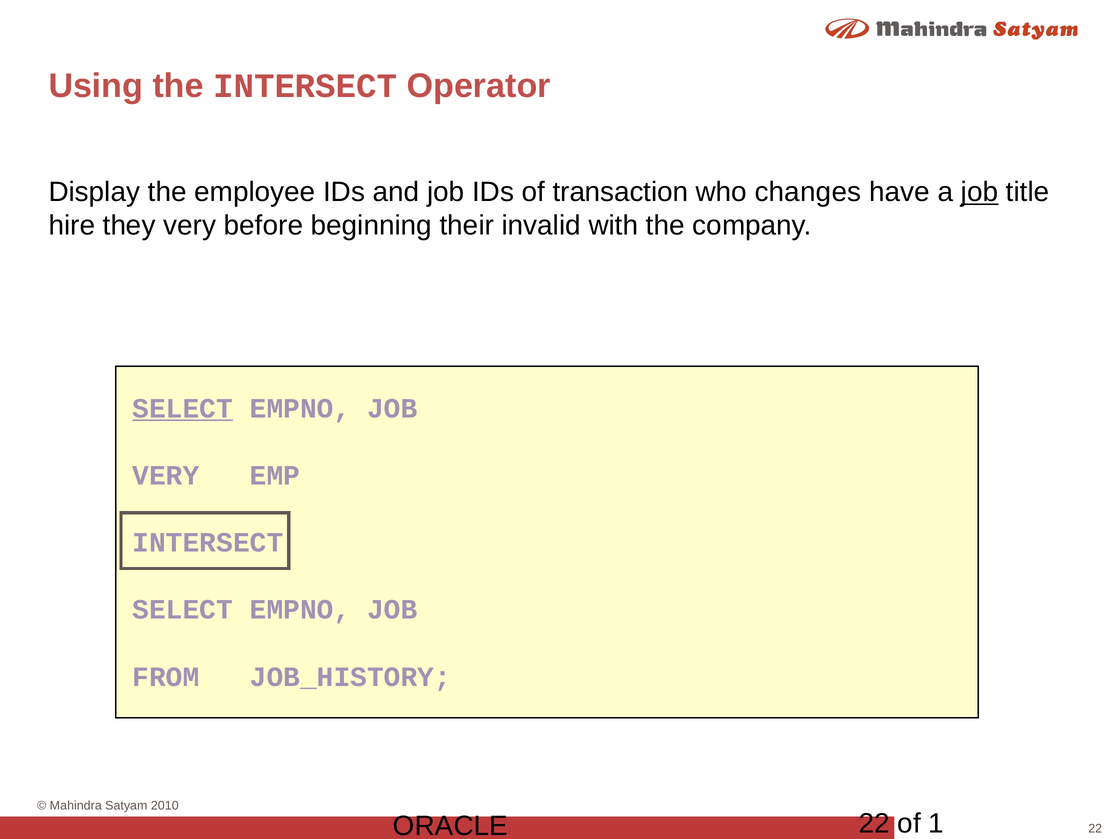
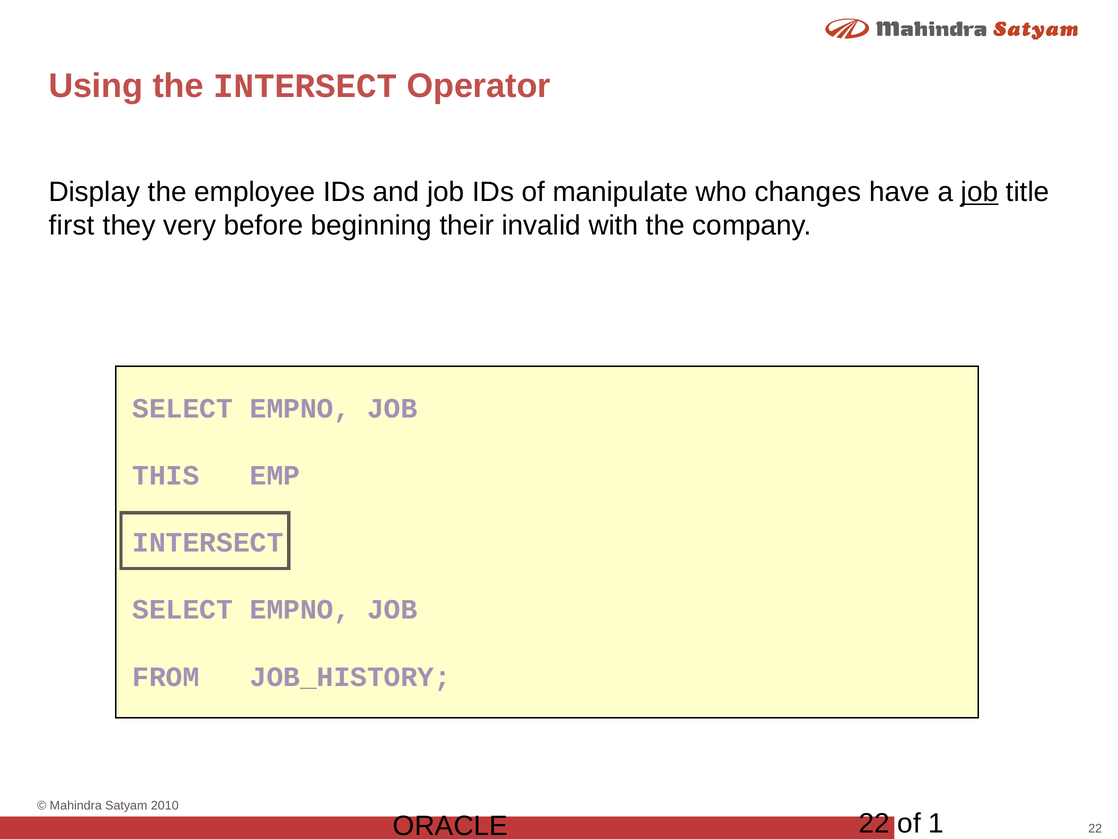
transaction: transaction -> manipulate (620, 192)
hire: hire -> first (72, 226)
SELECT underline: present -> none (183, 408)
VERY: VERY -> THIS (166, 475)
